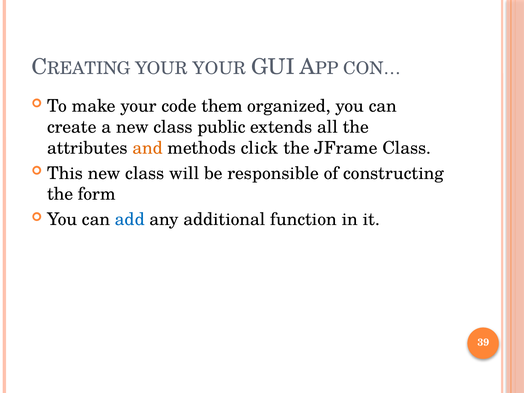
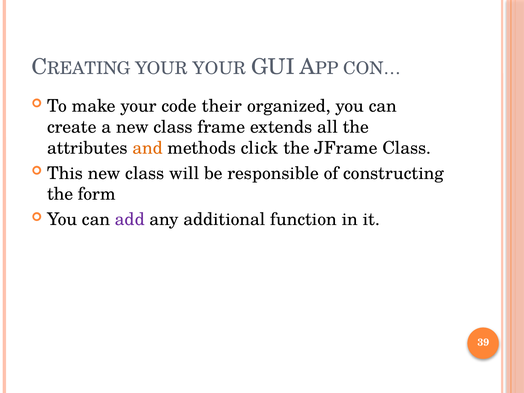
them: them -> their (222, 106)
public: public -> frame (221, 127)
add colour: blue -> purple (130, 220)
